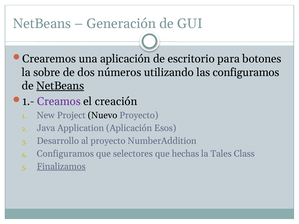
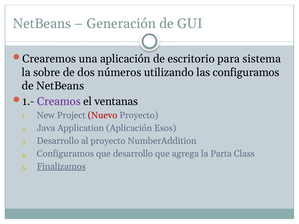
botones: botones -> sistema (262, 59)
NetBeans underline: present -> none (60, 86)
creación: creación -> ventanas (116, 102)
Nuevo colour: black -> red (103, 115)
que selectores: selectores -> desarrollo (133, 154)
hechas: hechas -> agrega (185, 154)
Tales: Tales -> Parta (221, 154)
